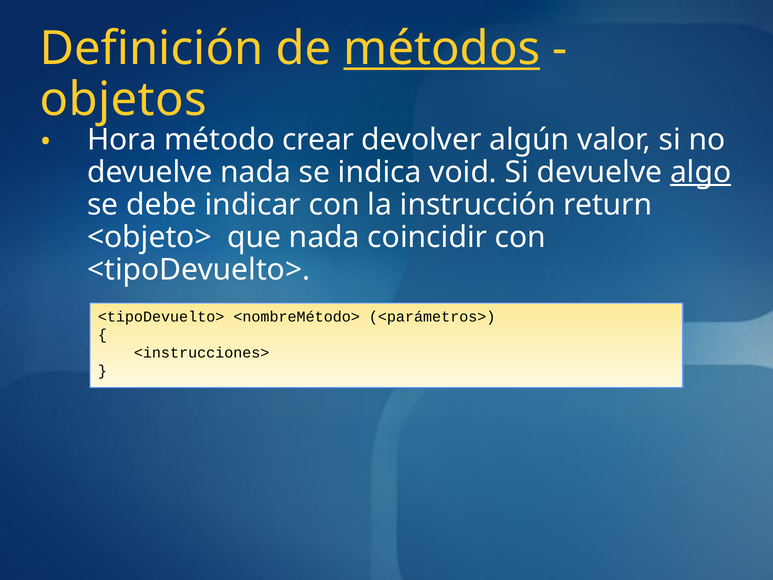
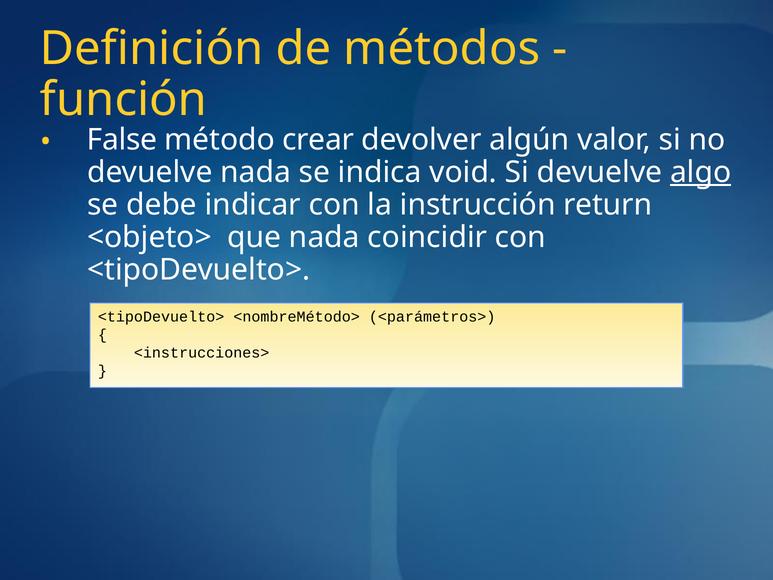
métodos underline: present -> none (442, 48)
objetos: objetos -> función (124, 99)
Hora: Hora -> False (122, 140)
